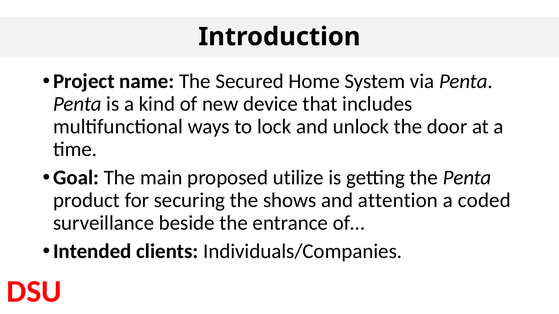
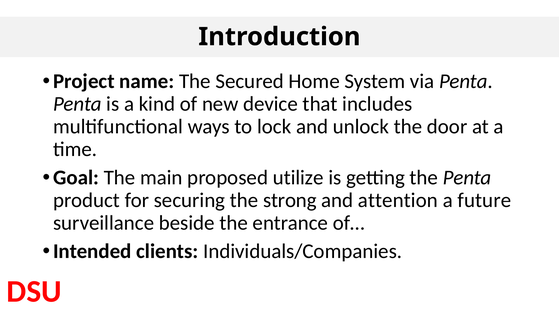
shows: shows -> strong (290, 200)
coded: coded -> future (484, 200)
